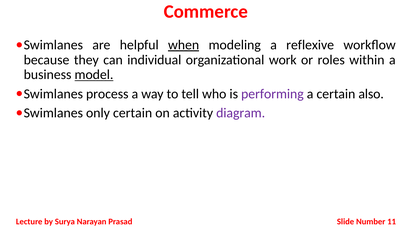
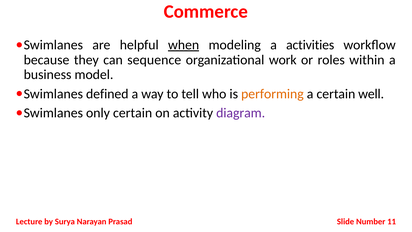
reflexive: reflexive -> activities (310, 45)
individual: individual -> sequence (154, 60)
model underline: present -> none (94, 75)
process: process -> defined (107, 94)
performing colour: purple -> orange (272, 94)
also: also -> well (371, 94)
